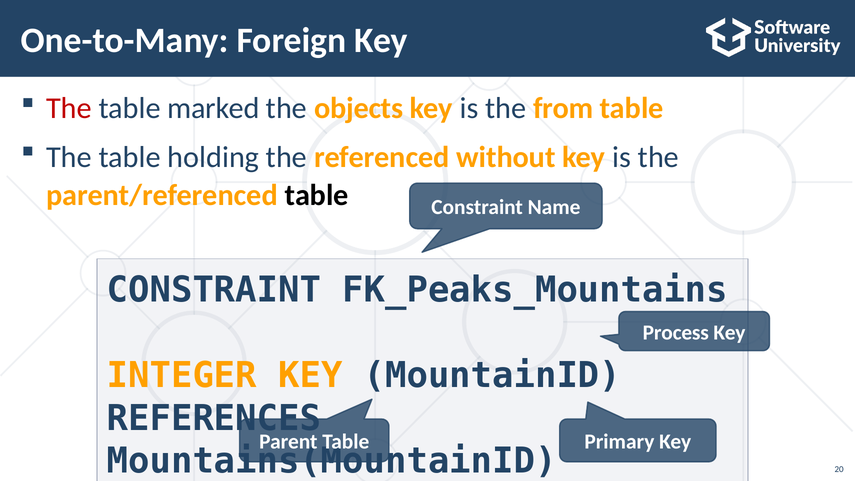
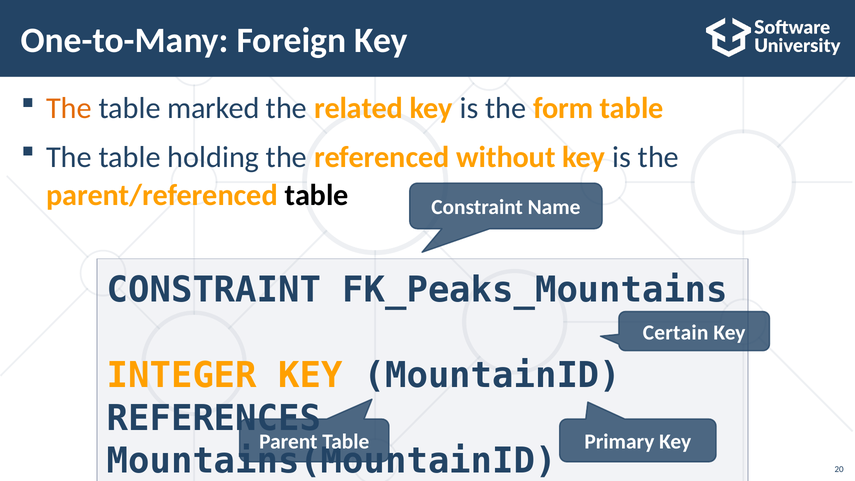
The colour: red -> orange (69, 108)
objects: objects -> related (359, 108)
from: from -> form (563, 108)
Process: Process -> Certain (676, 333)
